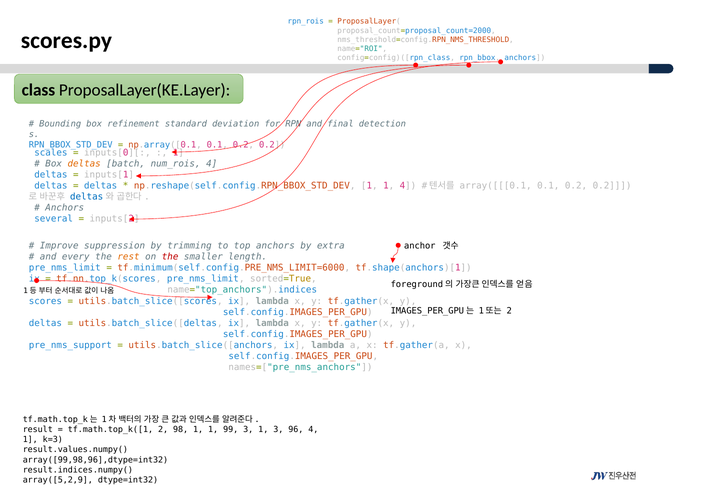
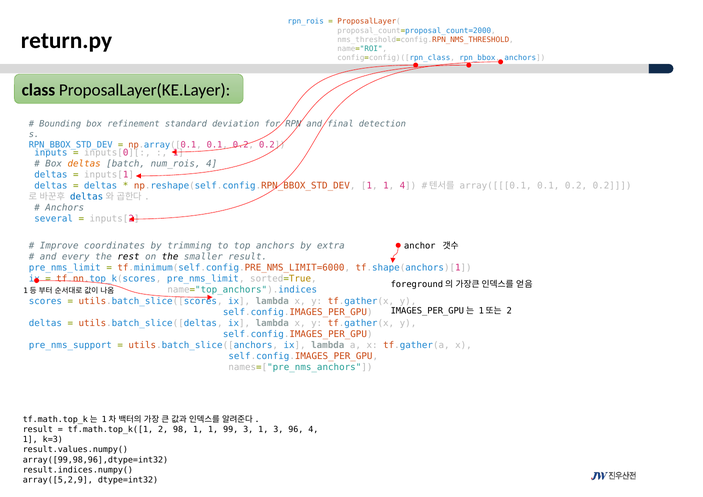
scores.py: scores.py -> return.py (66, 41)
scales: scales -> inputs (51, 153)
suppression: suppression -> coordinates (115, 246)
rest colour: orange -> black (129, 257)
the colour: red -> black (170, 257)
smaller length: length -> result (248, 257)
